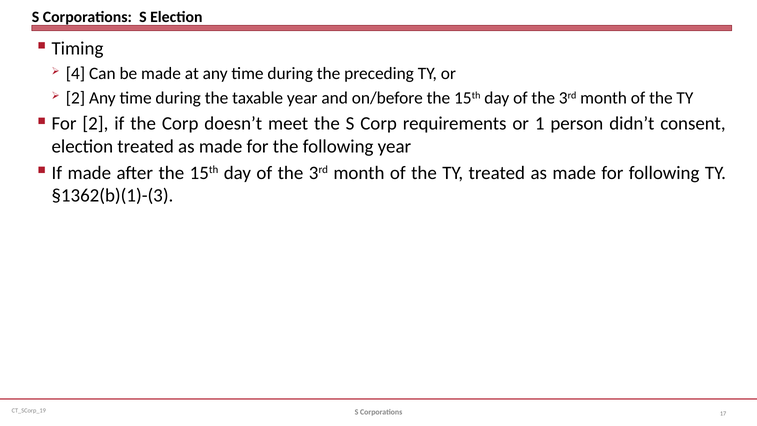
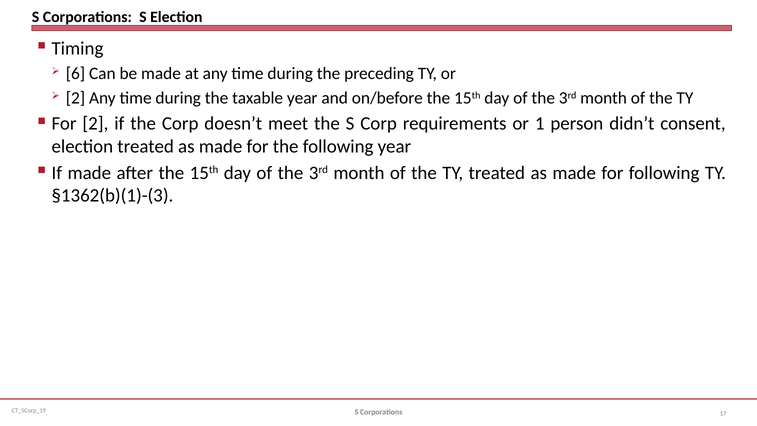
4: 4 -> 6 (75, 74)
